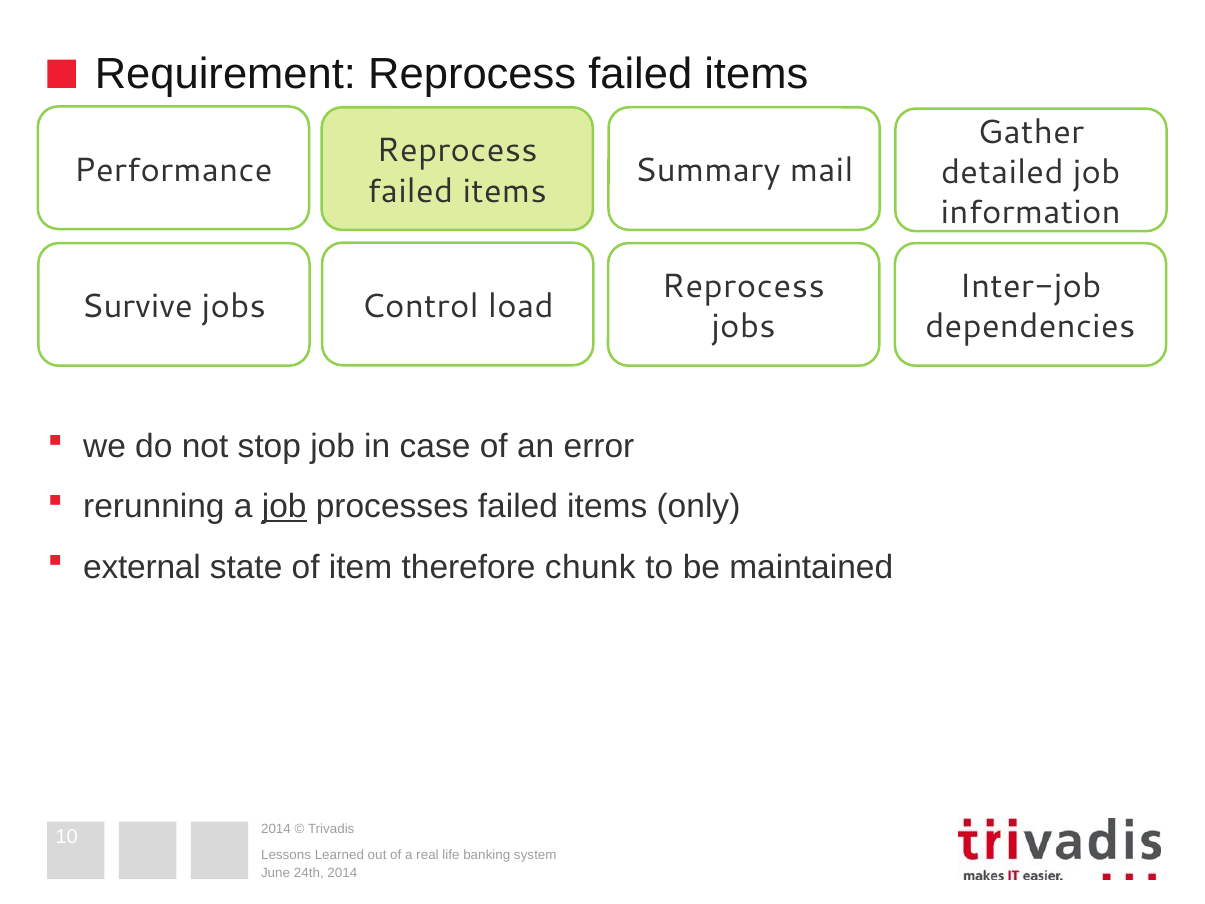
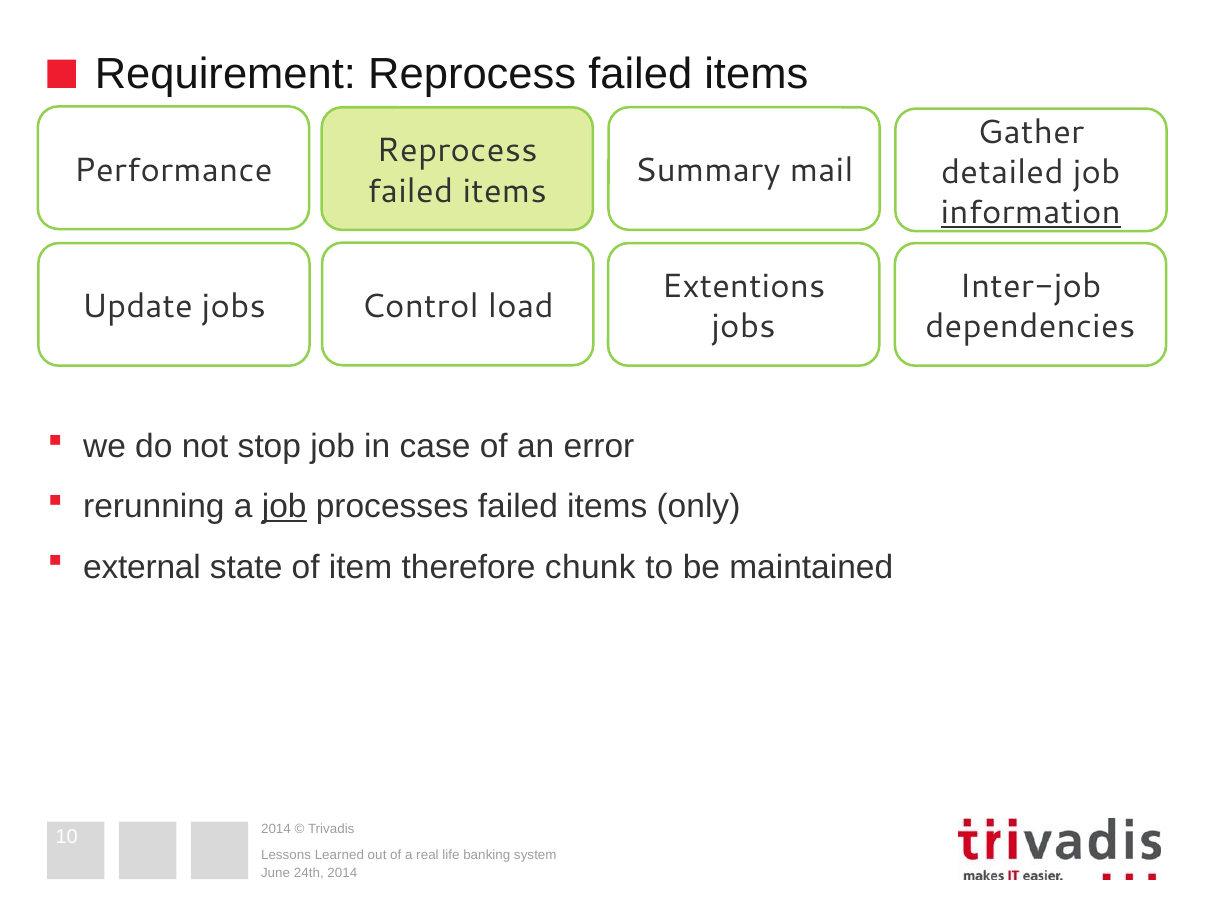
information underline: none -> present (1031, 212)
Reprocess: Reprocess -> Extentions (744, 287)
Survive: Survive -> Update (137, 307)
